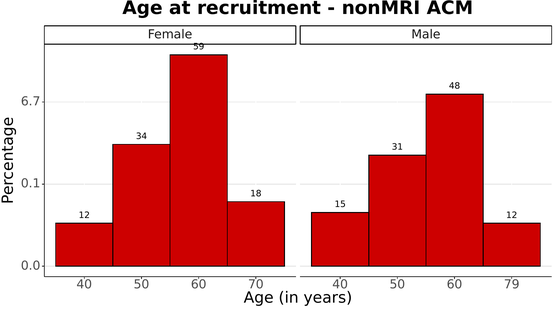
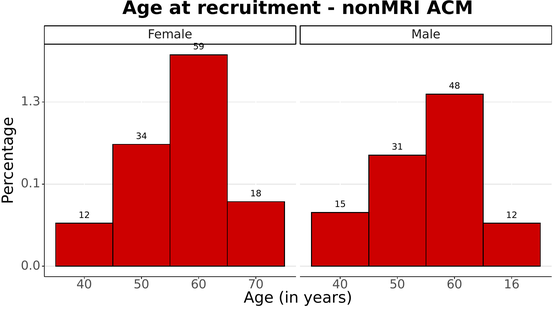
6.7: 6.7 -> 1.3 (31, 101)
79: 79 -> 16 (512, 284)
